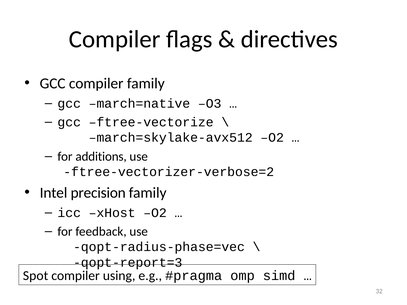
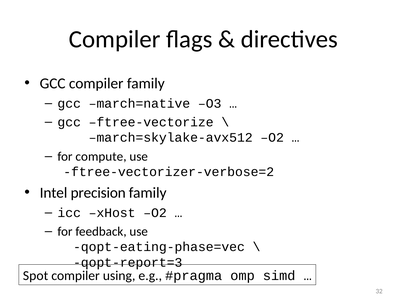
additions: additions -> compute (101, 157)
qopt-radius-phase=vec: qopt-radius-phase=vec -> qopt-eating-phase=vec (159, 247)
